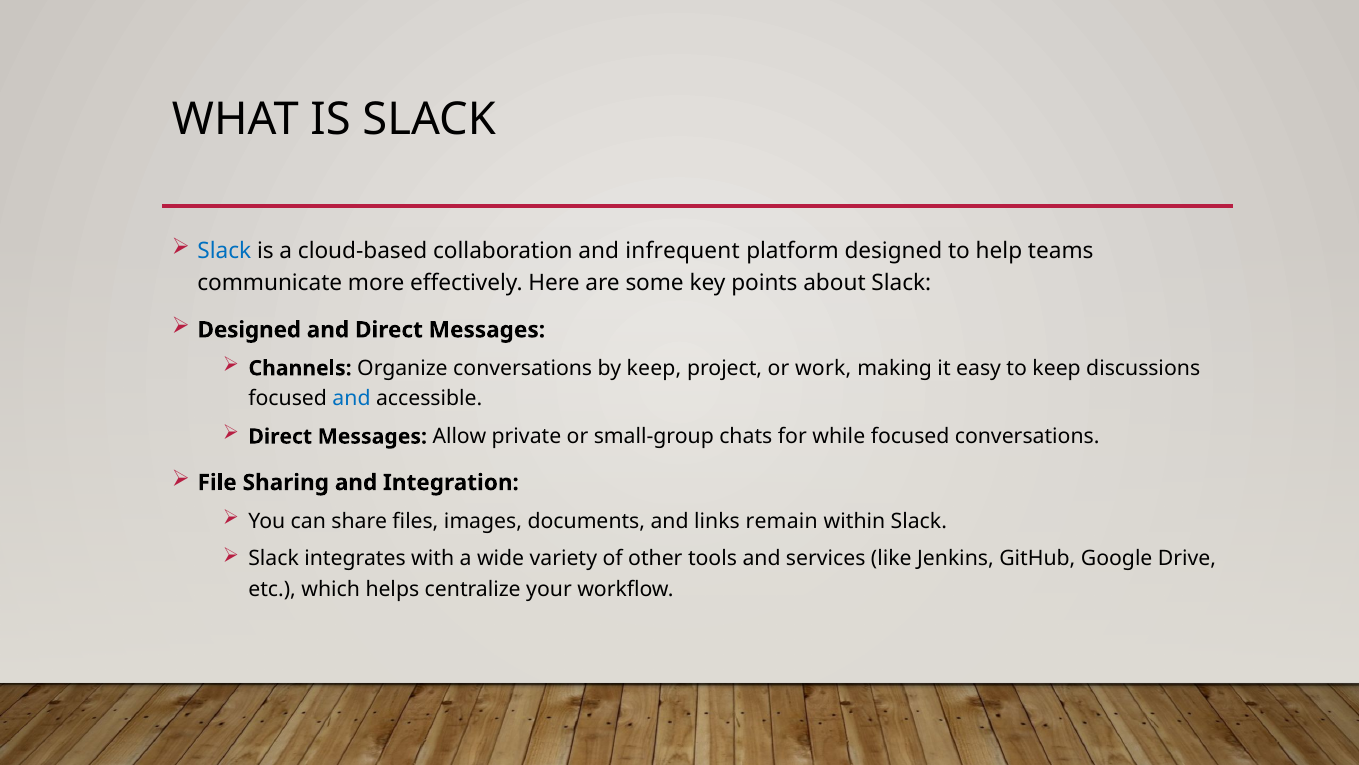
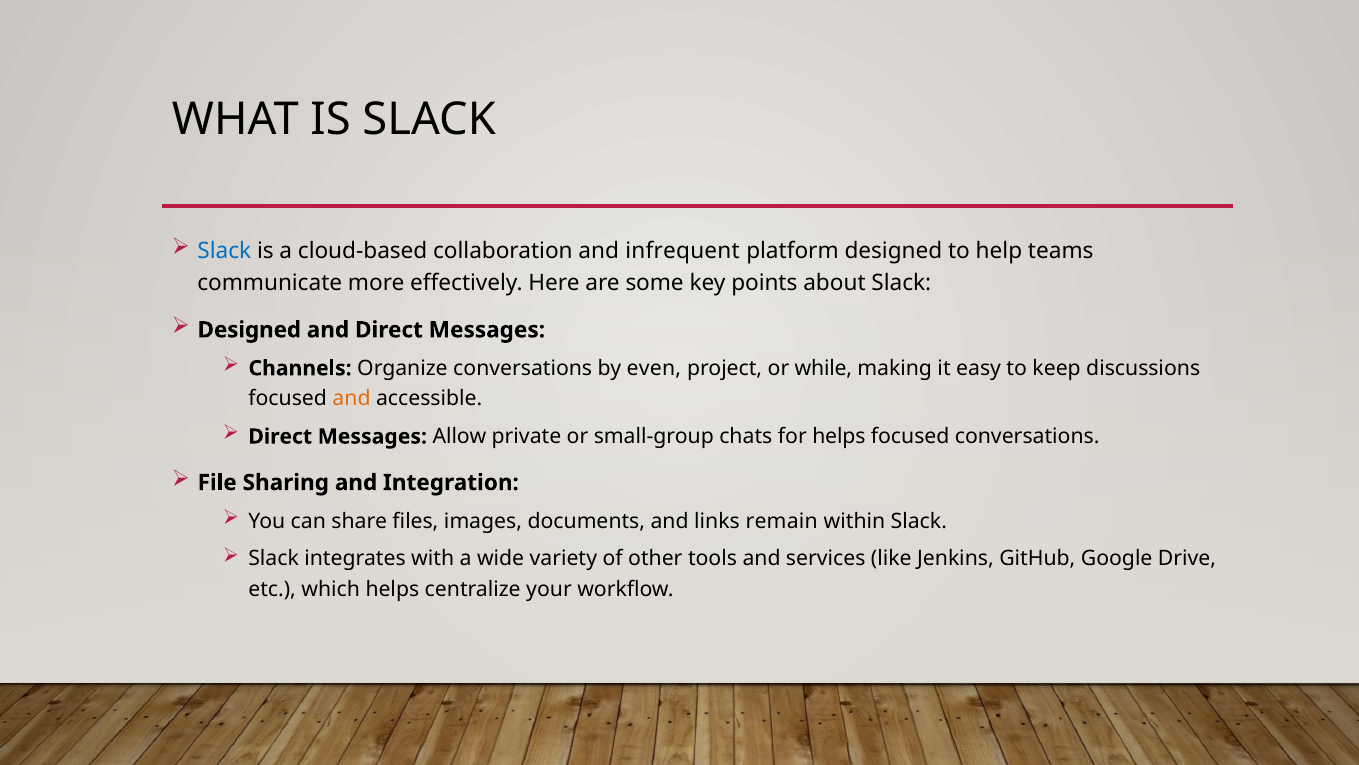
by keep: keep -> even (654, 368)
work: work -> while (823, 368)
and colour: blue -> orange (352, 399)
for while: while -> helps (839, 436)
